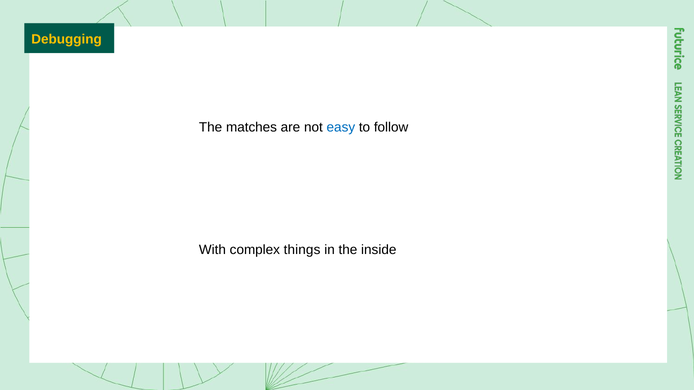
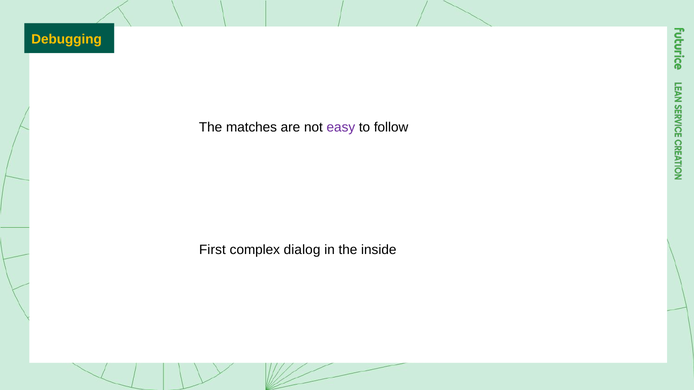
easy colour: blue -> purple (341, 128)
With: With -> First (212, 250)
things: things -> dialog (302, 250)
